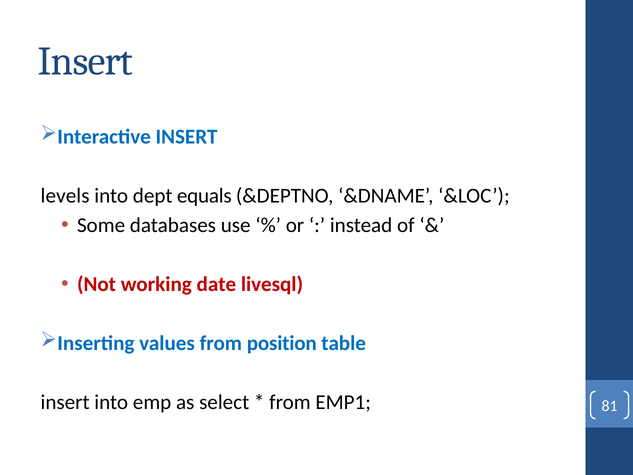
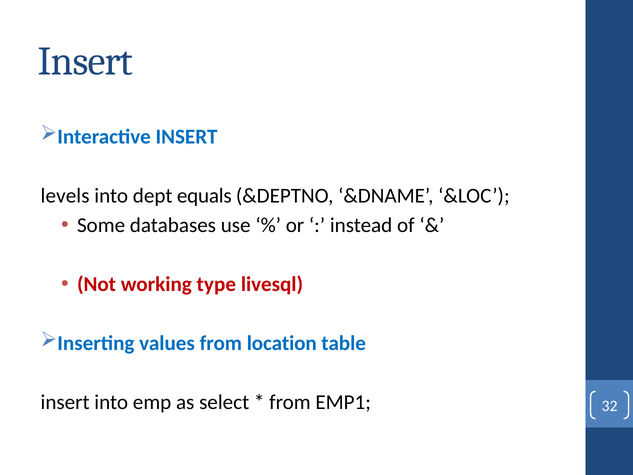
date: date -> type (216, 284)
position: position -> location (282, 343)
81: 81 -> 32 (610, 406)
